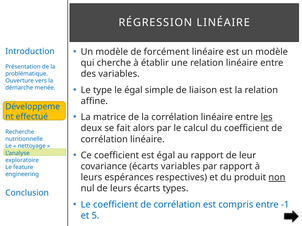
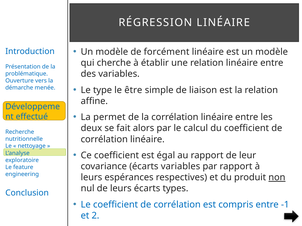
le égal: égal -> être (133, 90)
matrice: matrice -> permet (109, 117)
les underline: present -> none (267, 117)
5: 5 -> 2 (95, 216)
